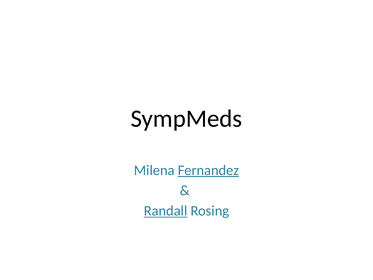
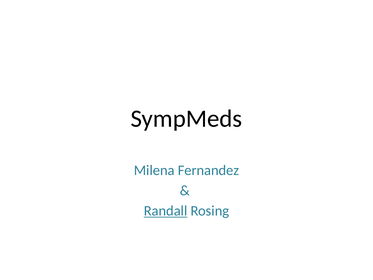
Fernandez underline: present -> none (208, 170)
